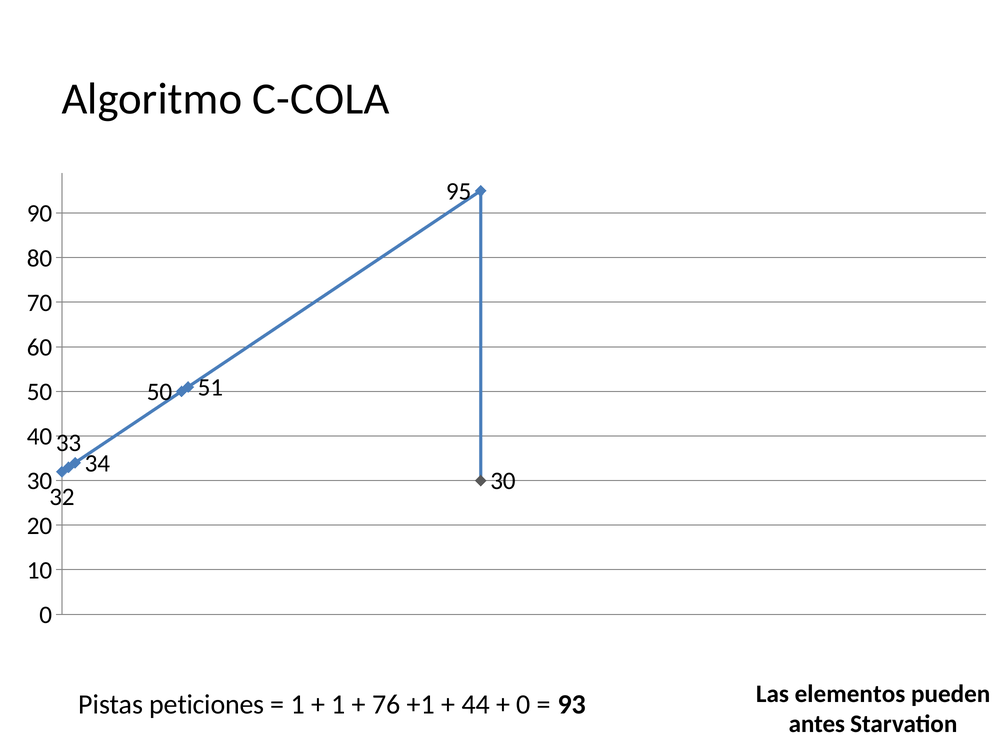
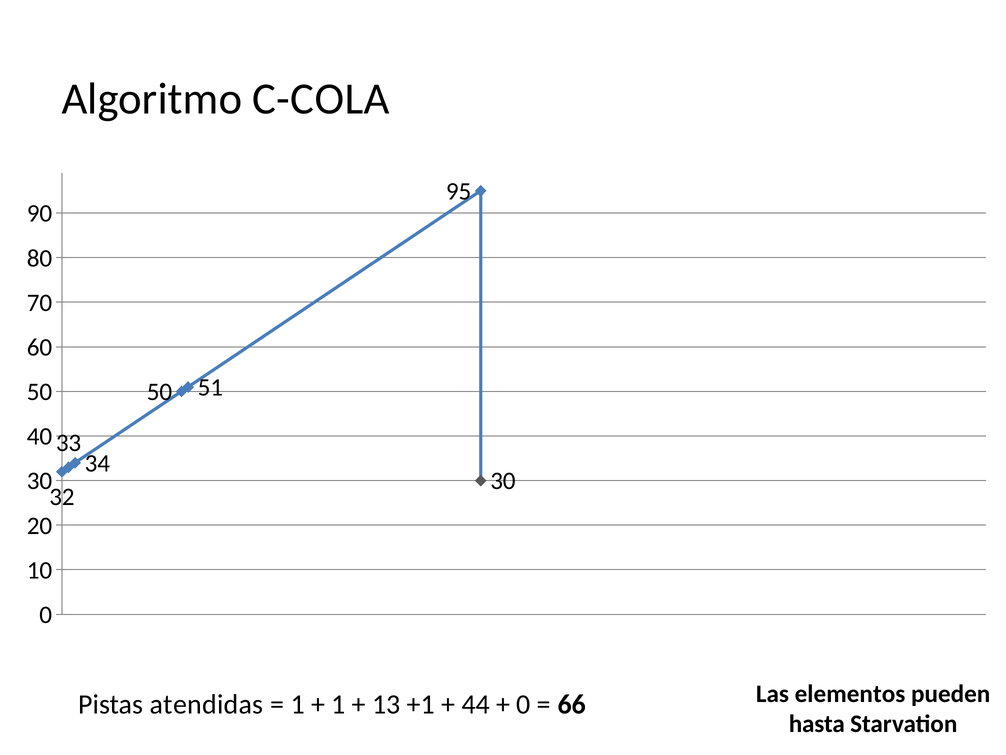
peticiones: peticiones -> atendidas (207, 704)
76: 76 -> 13 (386, 704)
93: 93 -> 66 (572, 704)
antes: antes -> hasta (817, 723)
